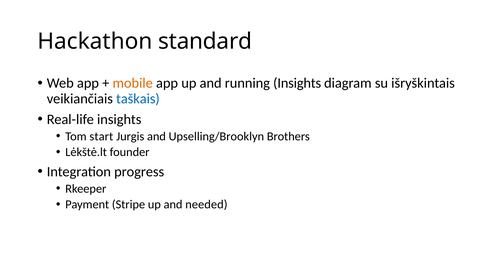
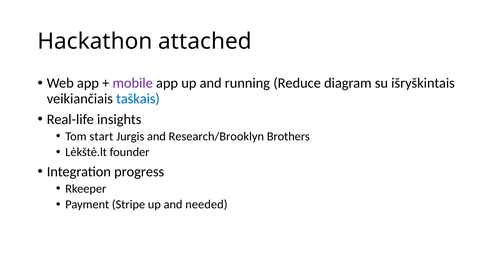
standard: standard -> attached (205, 41)
mobile colour: orange -> purple (133, 83)
running Insights: Insights -> Reduce (297, 83)
Upselling/Brooklyn: Upselling/Brooklyn -> Research/Brooklyn (216, 136)
